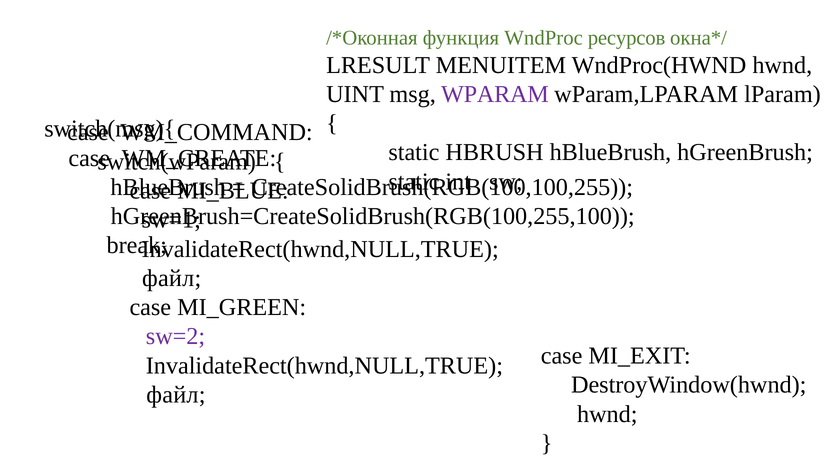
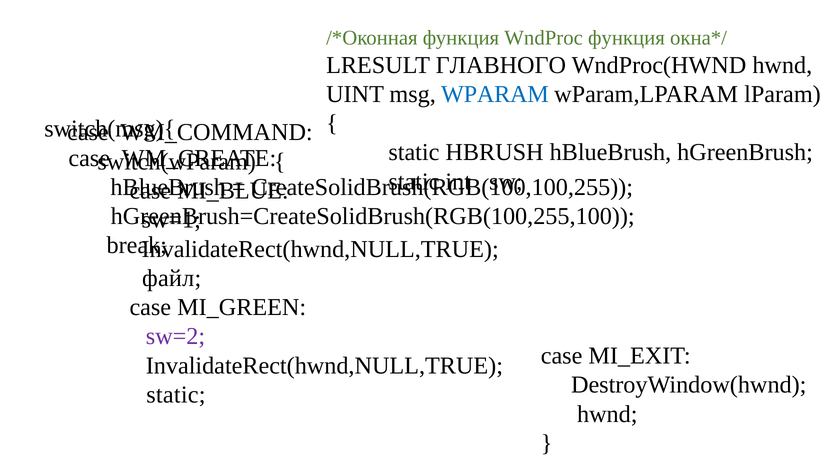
WndProc ресурсов: ресурсов -> функция (626, 38)
MENUITEM: MENUITEM -> ГЛАВНОГО (501, 65)
WPARAM colour: purple -> blue (495, 94)
файл: файл -> static (176, 394)
